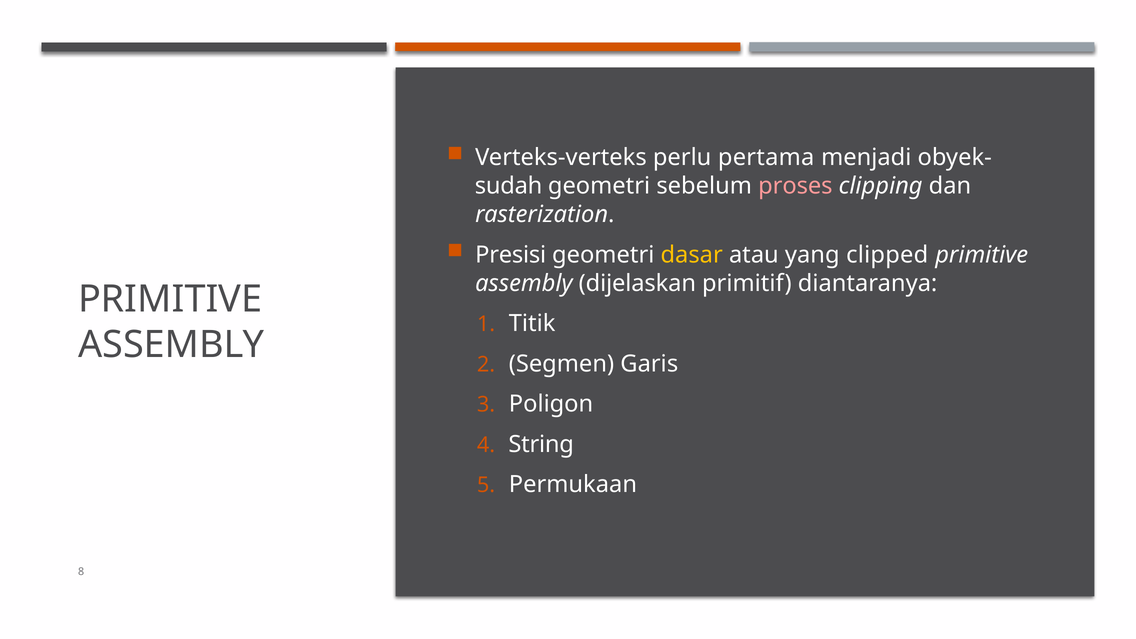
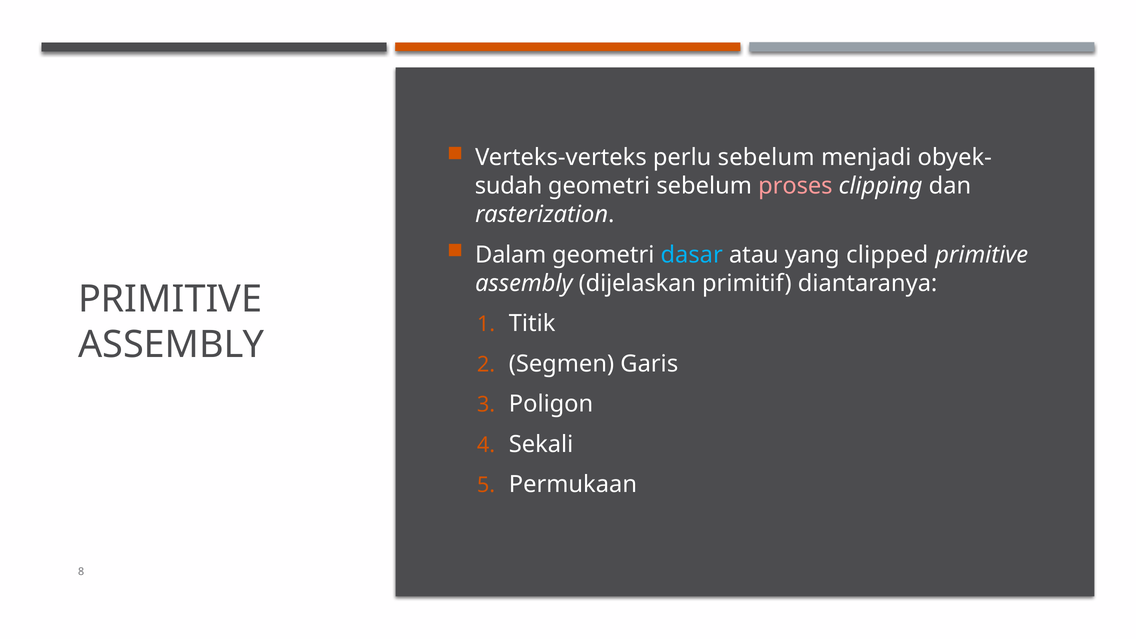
perlu pertama: pertama -> sebelum (766, 158)
Presisi: Presisi -> Dalam (511, 255)
dasar colour: yellow -> light blue (692, 255)
String: String -> Sekali (541, 444)
